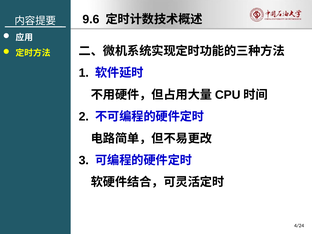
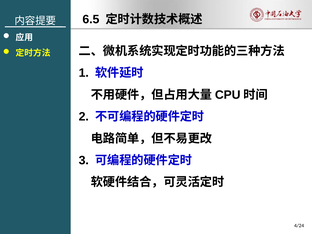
9.6: 9.6 -> 6.5 (91, 19)
